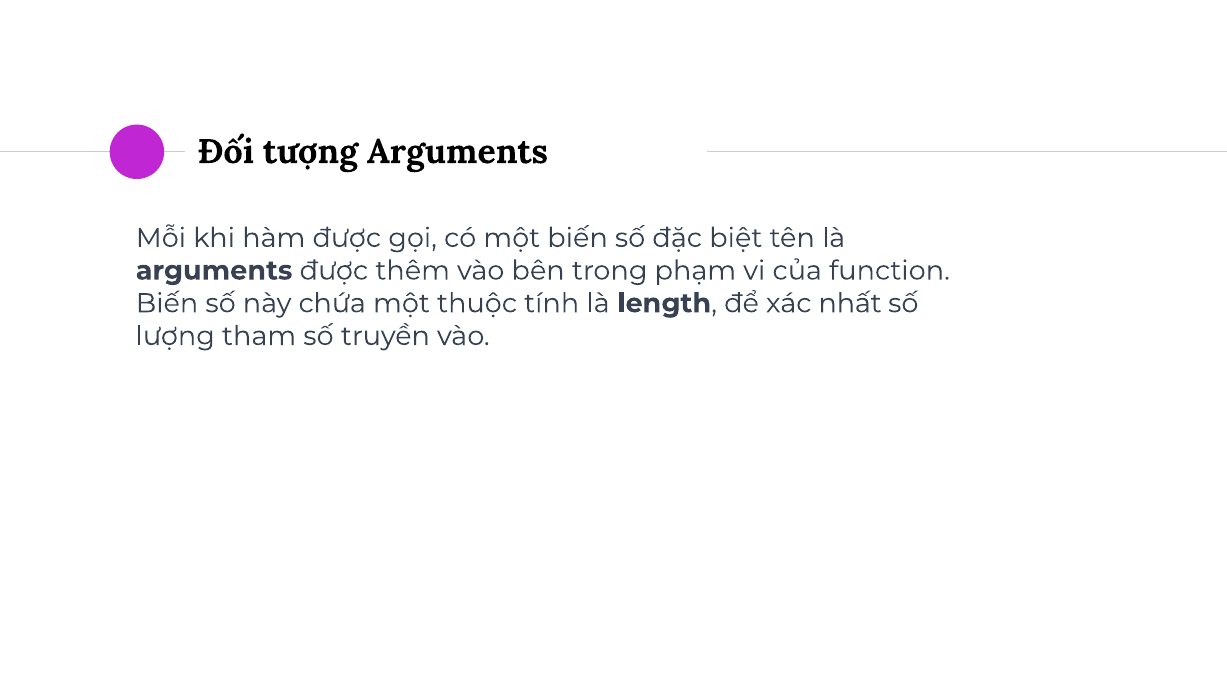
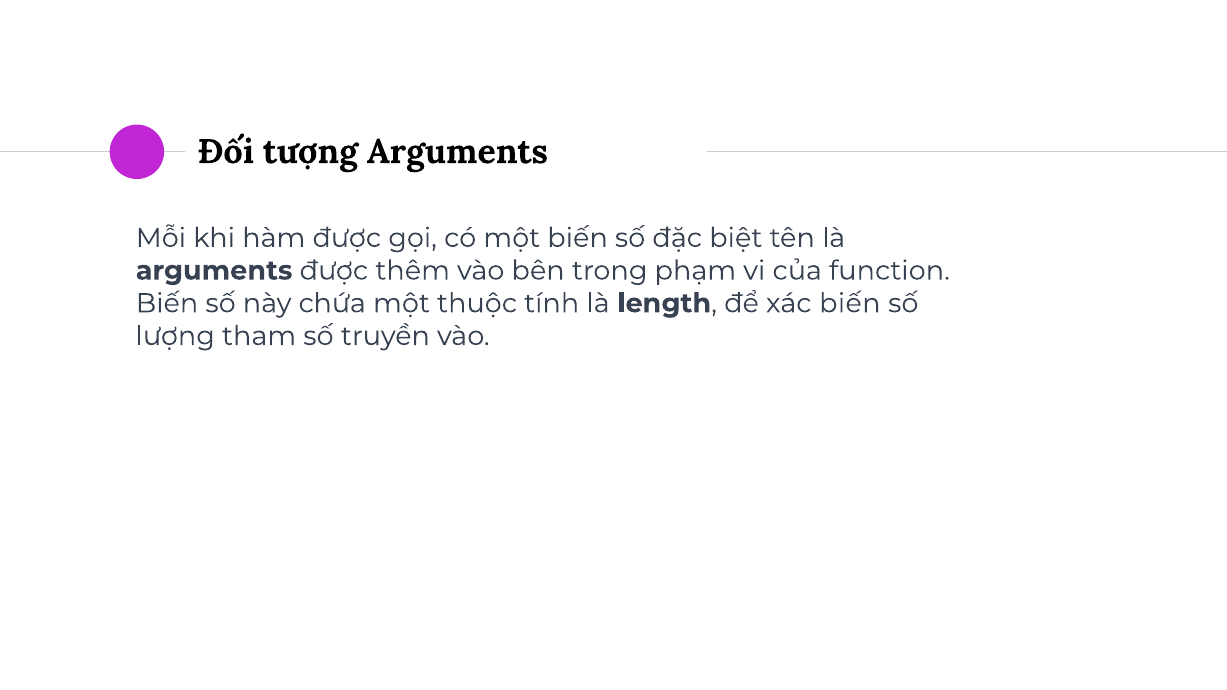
xác nhất: nhất -> biến (850, 303)
